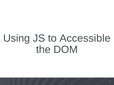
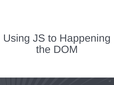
Accessible: Accessible -> Happening (85, 39)
